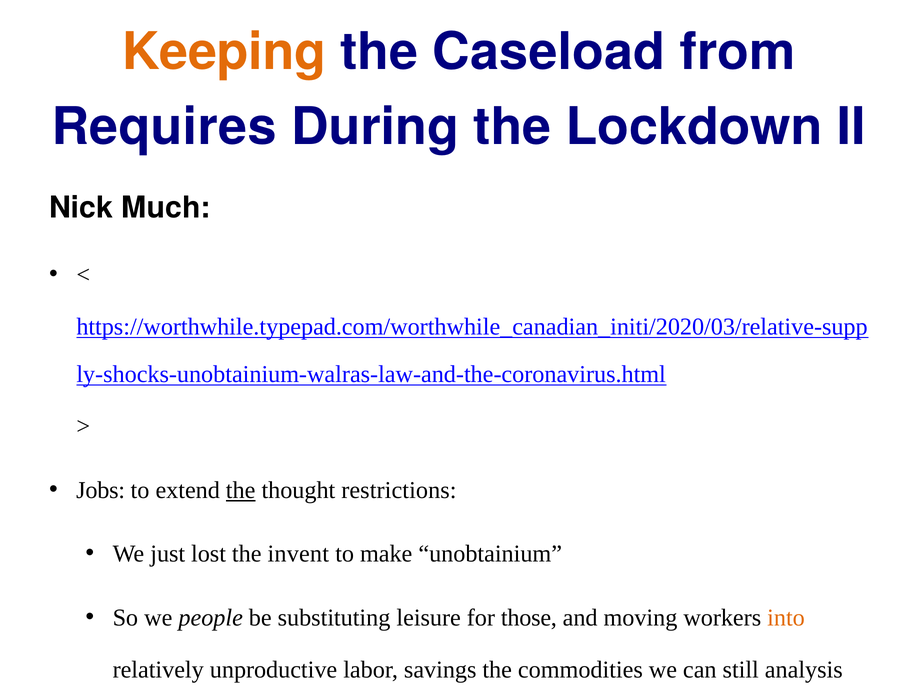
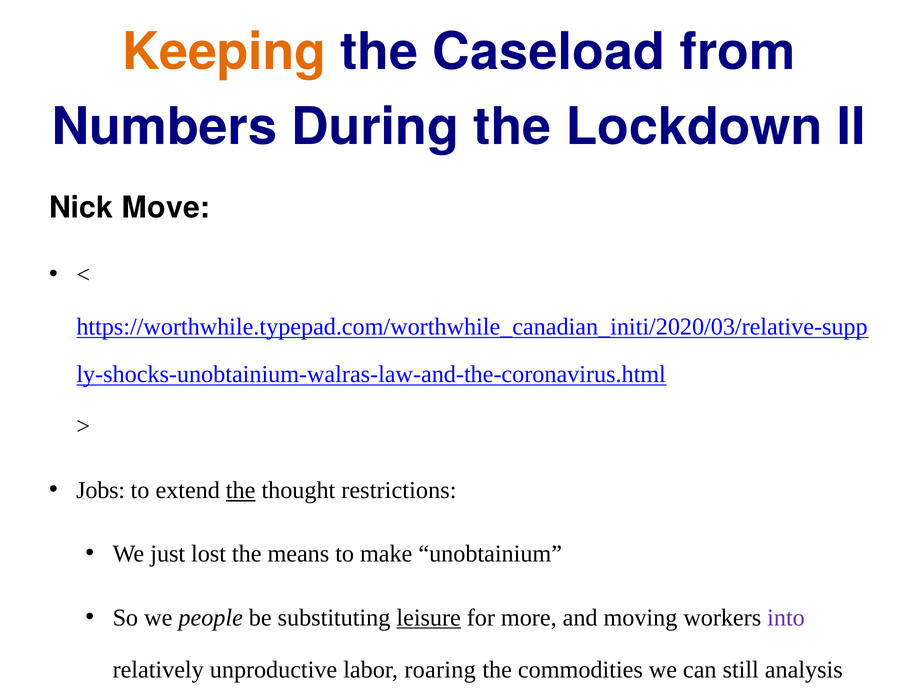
Requires: Requires -> Numbers (164, 127)
Nick Much: Much -> Move (166, 208)
invent: invent -> means (298, 554)
leisure underline: none -> present (429, 618)
those: those -> more (529, 618)
into colour: orange -> purple (786, 618)
savings: savings -> roaring (440, 670)
